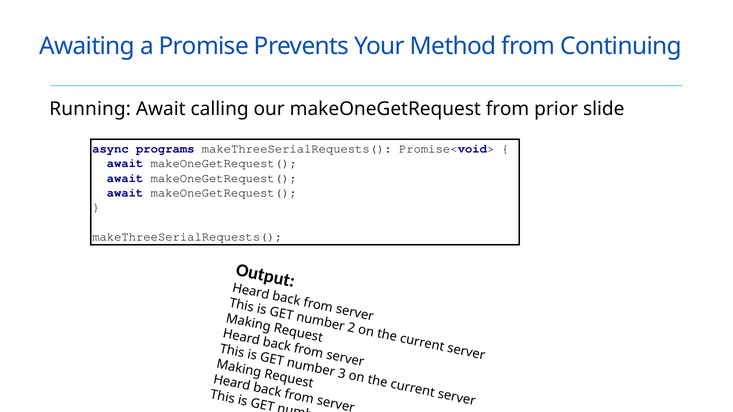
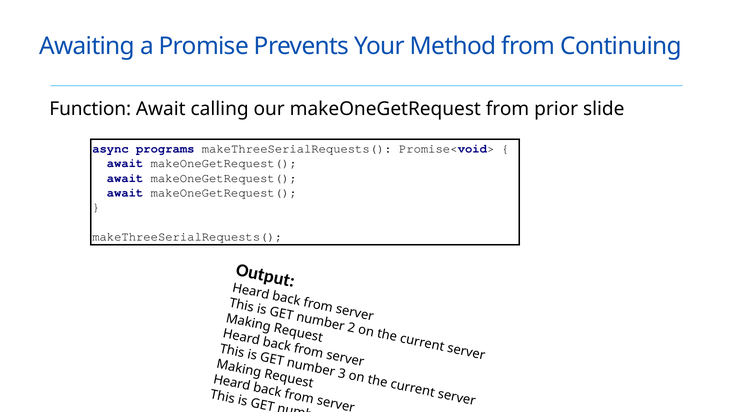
Running: Running -> Function (90, 109)
